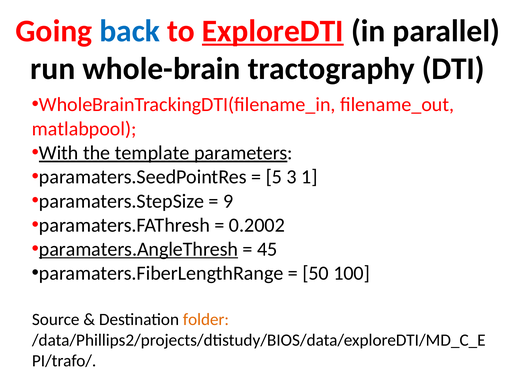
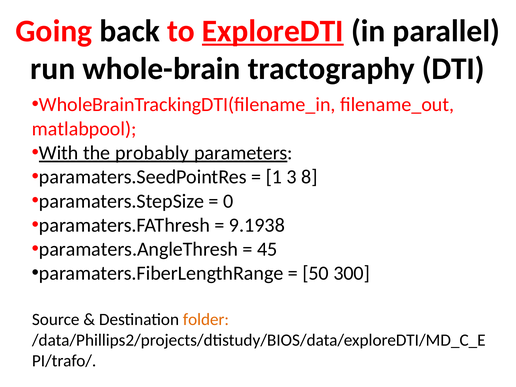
back colour: blue -> black (130, 31)
template: template -> probably (152, 153)
5: 5 -> 1 (274, 177)
1: 1 -> 8 (309, 177)
9: 9 -> 0 (228, 201)
0.2002: 0.2002 -> 9.1938 (257, 225)
paramaters.AngleThresh underline: present -> none (139, 249)
100: 100 -> 300 (352, 273)
